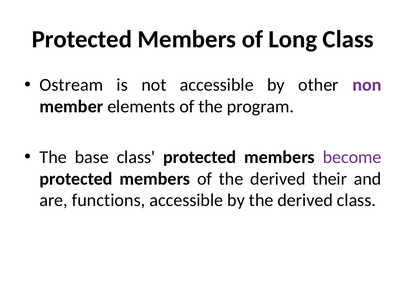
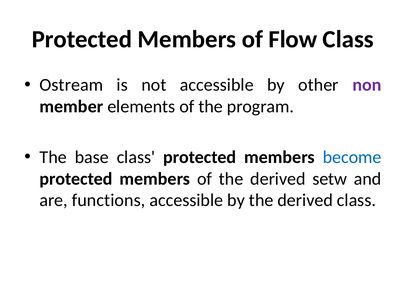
Long: Long -> Flow (293, 39)
become colour: purple -> blue (352, 157)
their: their -> setw (330, 179)
